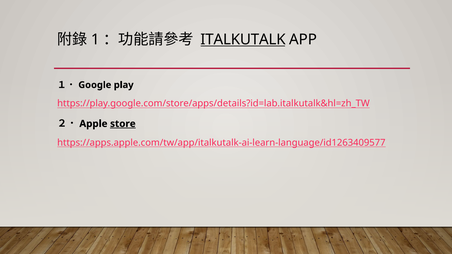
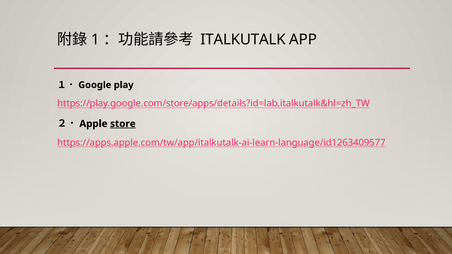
ITALKUTALK underline: present -> none (243, 40)
